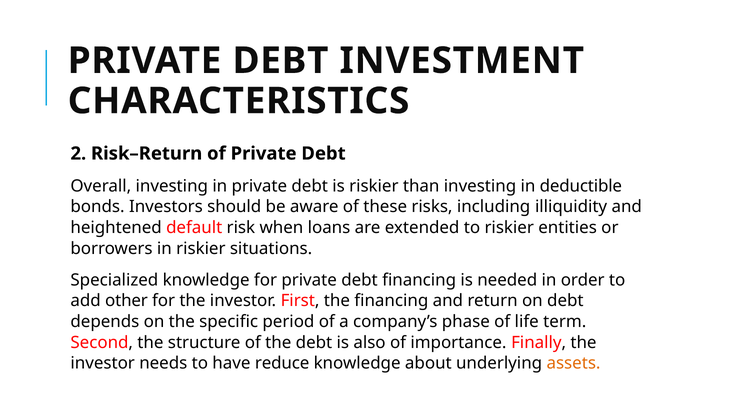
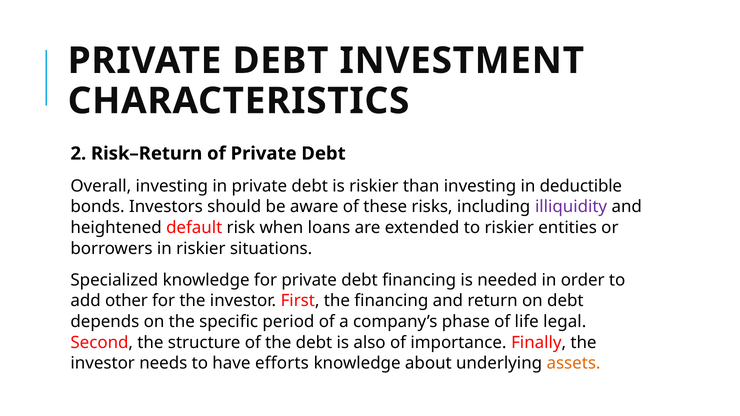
illiquidity colour: black -> purple (571, 207)
term: term -> legal (565, 322)
reduce: reduce -> efforts (282, 363)
